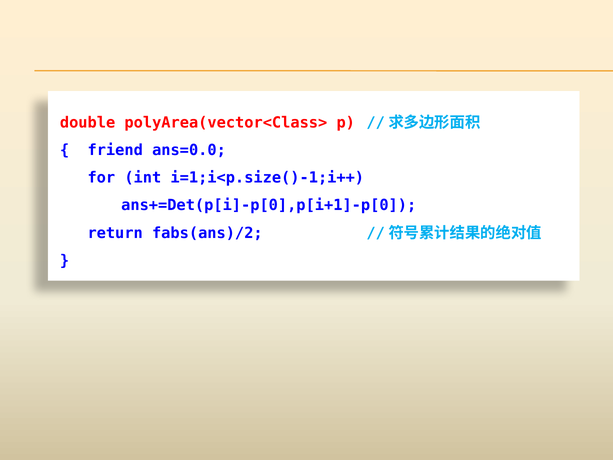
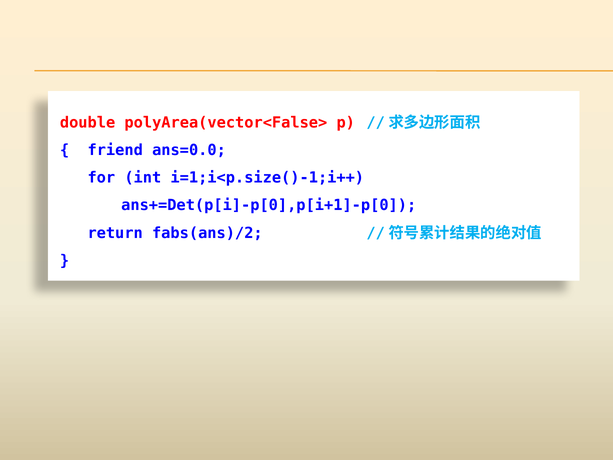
polyArea(vector<Class>: polyArea(vector<Class> -> polyArea(vector<False> (226, 122)
